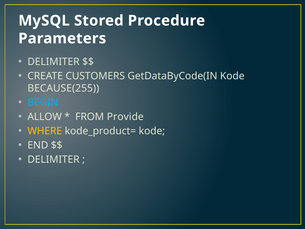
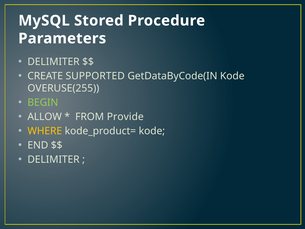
CUSTOMERS: CUSTOMERS -> SUPPORTED (95, 76)
BECAUSE(255: BECAUSE(255 -> OVERUSE(255 (63, 88)
BEGIN colour: light blue -> light green (43, 102)
